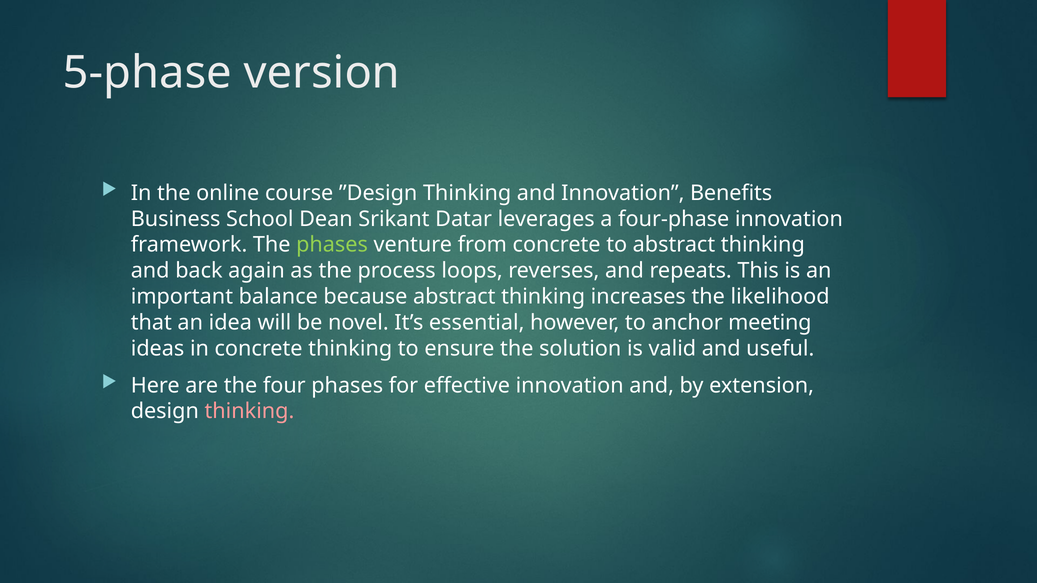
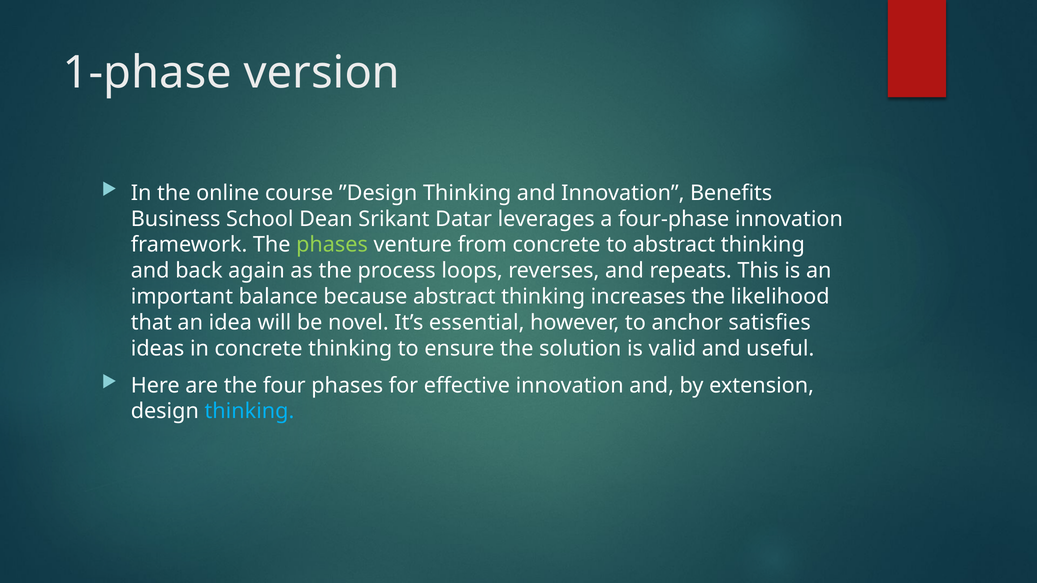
5-phase: 5-phase -> 1-phase (147, 73)
meeting: meeting -> satisfies (770, 323)
thinking colour: pink -> light blue (249, 412)
